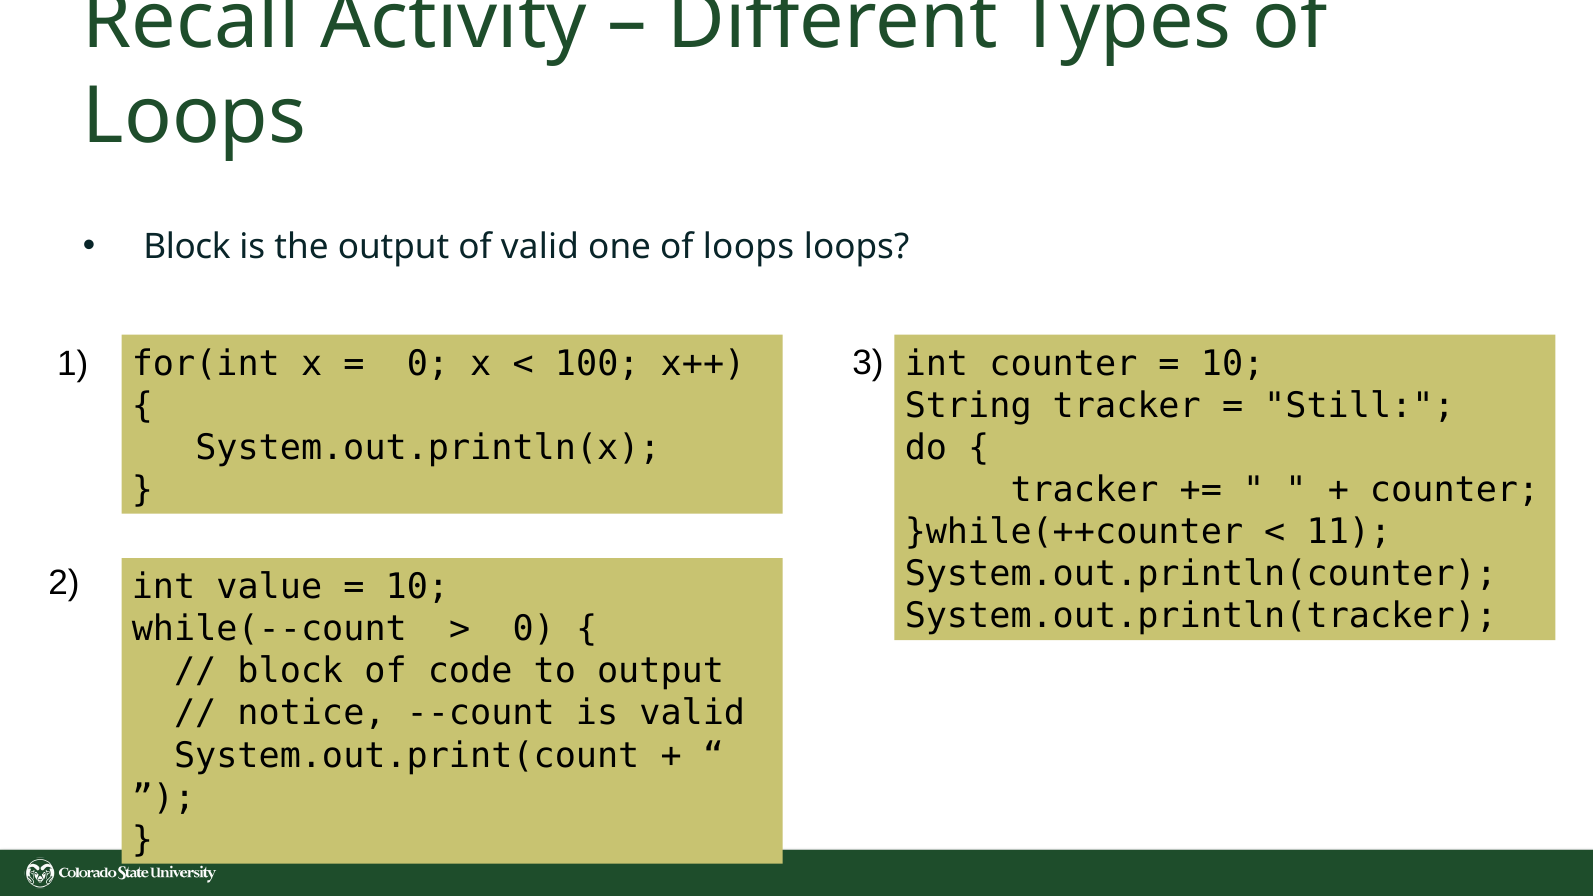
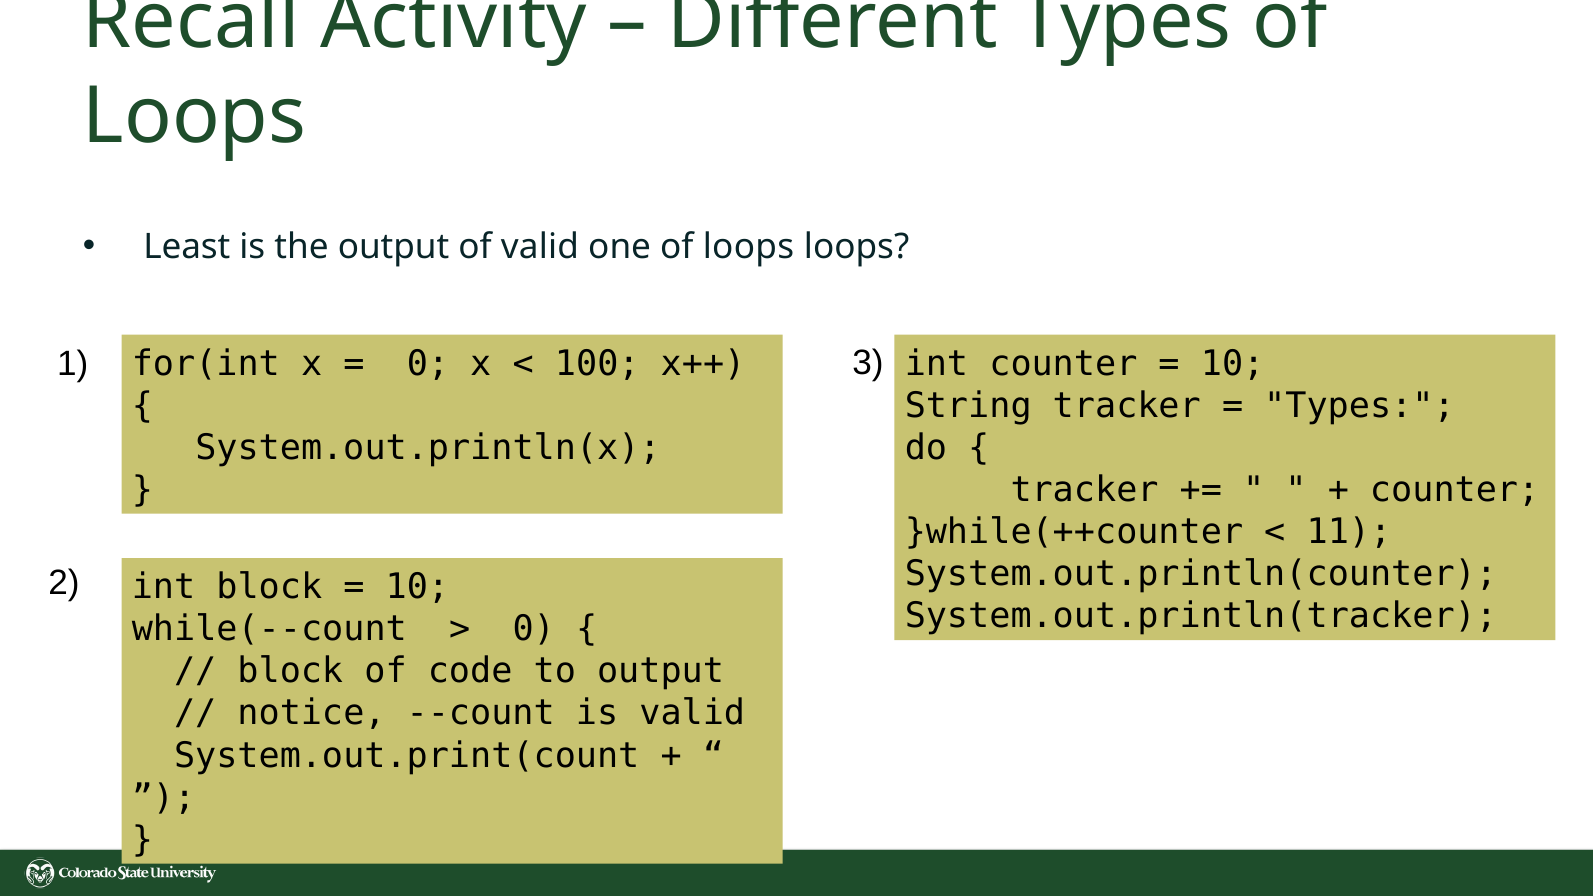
Block: Block -> Least (187, 247)
Still: Still -> Types (1359, 406)
int value: value -> block (269, 587)
